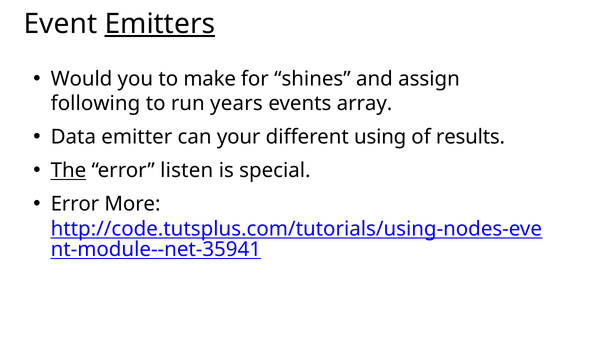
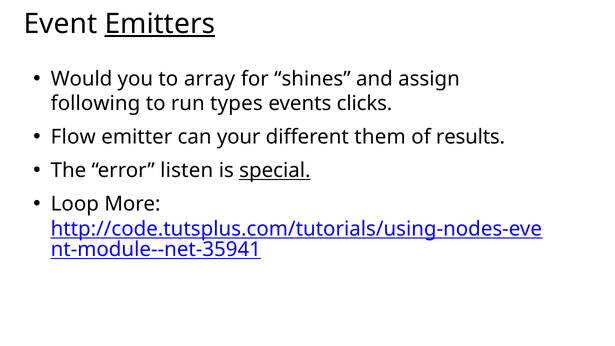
make: make -> array (209, 79)
years: years -> types (236, 103)
array: array -> clicks (365, 103)
Data: Data -> Flow (73, 137)
using: using -> them (380, 137)
The underline: present -> none (68, 171)
special underline: none -> present (275, 171)
Error: Error -> Loop (75, 204)
